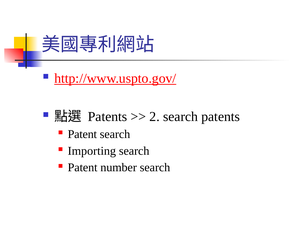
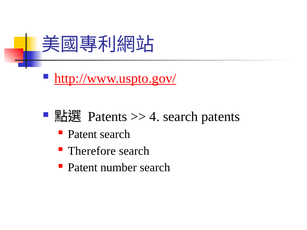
2: 2 -> 4 (155, 117)
Importing: Importing -> Therefore (92, 151)
